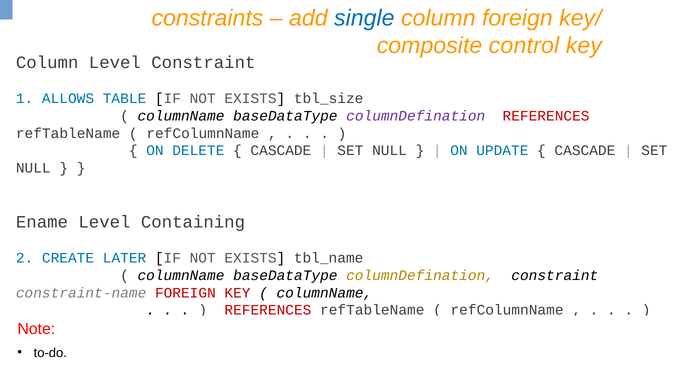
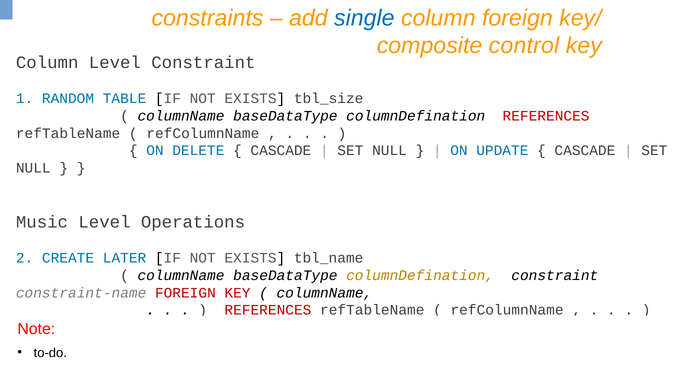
ALLOWS: ALLOWS -> RANDOM (68, 99)
columnDefination colour: purple -> black (416, 116)
Ename: Ename -> Music (42, 222)
Containing: Containing -> Operations (193, 222)
